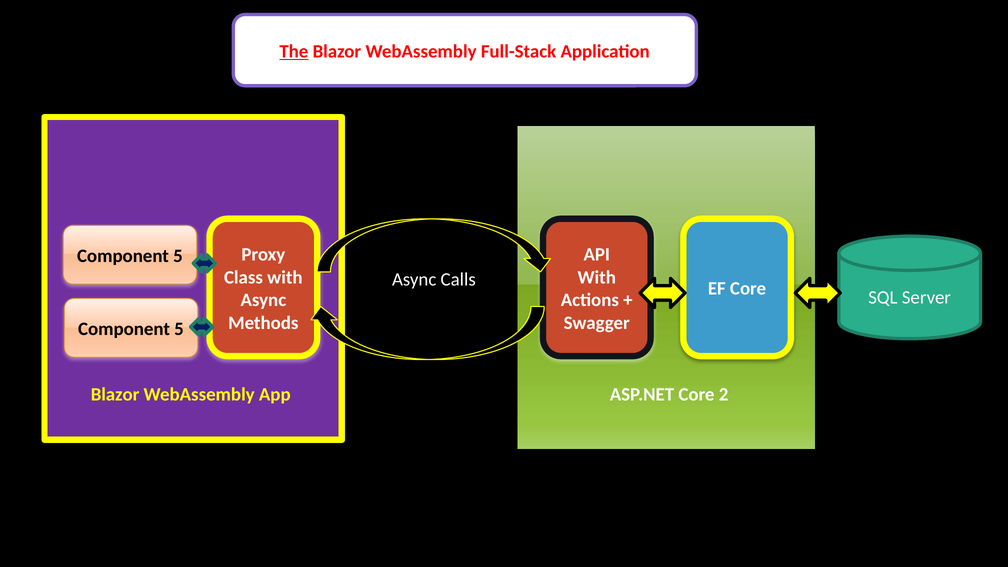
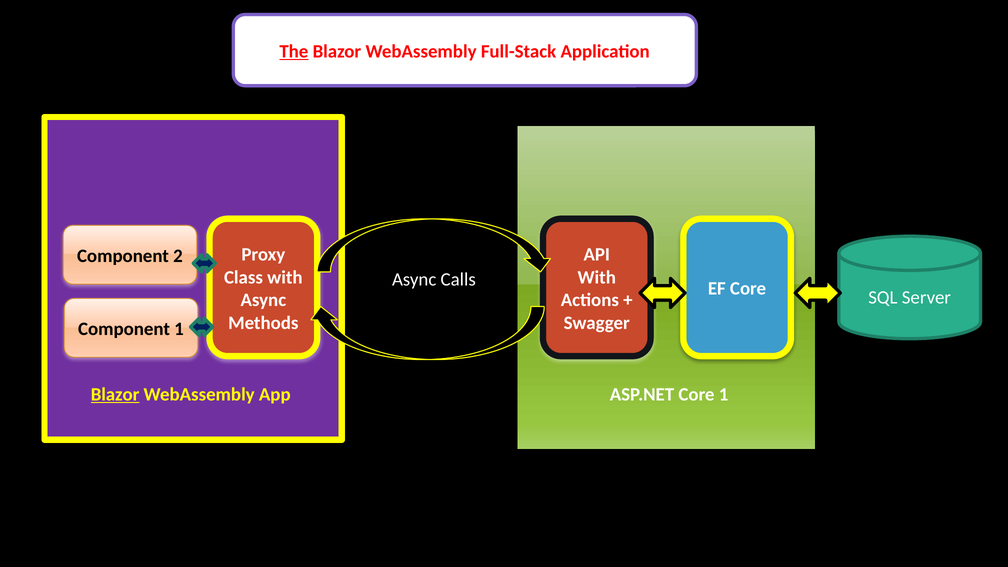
5: 5 -> 2 (178, 256)
5: 5 -> 1 (179, 329)
Blazor underline: none -> present (115, 394)
Core 2: 2 -> 1 (724, 394)
